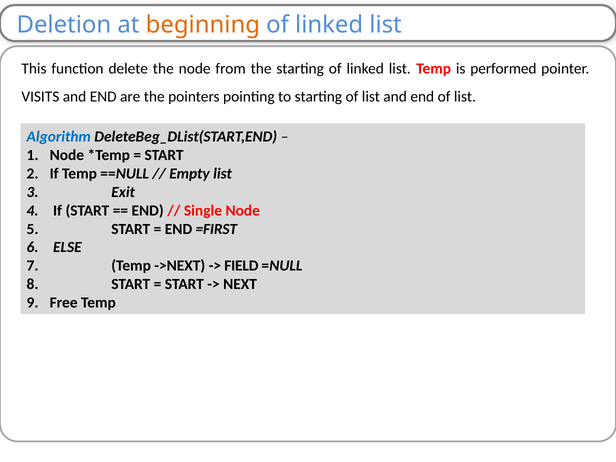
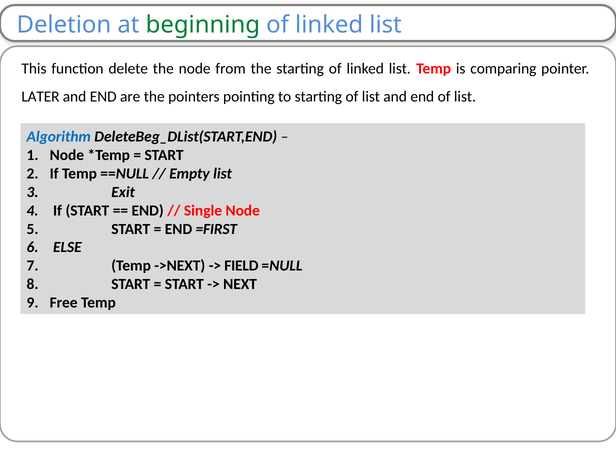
beginning colour: orange -> green (203, 25)
performed: performed -> comparing (503, 69)
VISITS: VISITS -> LATER (40, 96)
